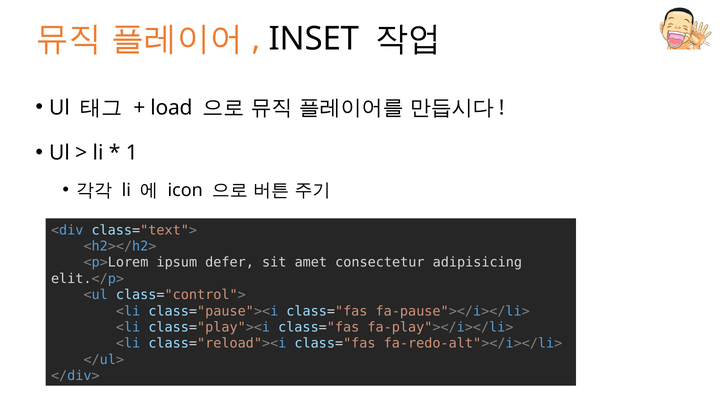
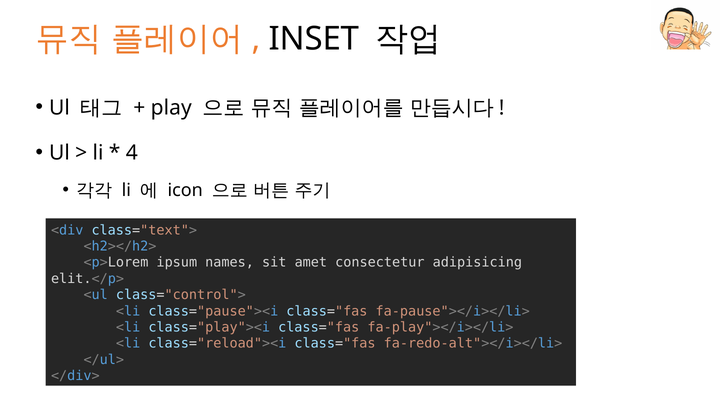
load: load -> play (171, 108)
1: 1 -> 4 (132, 153)
defer: defer -> names (230, 262)
